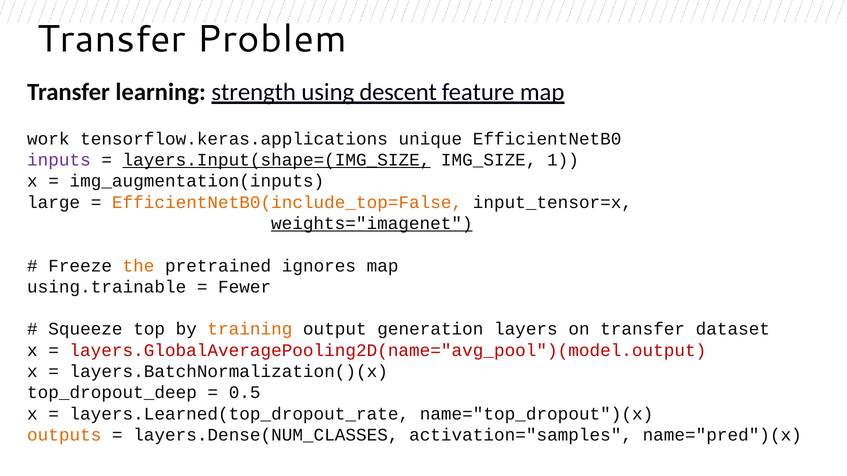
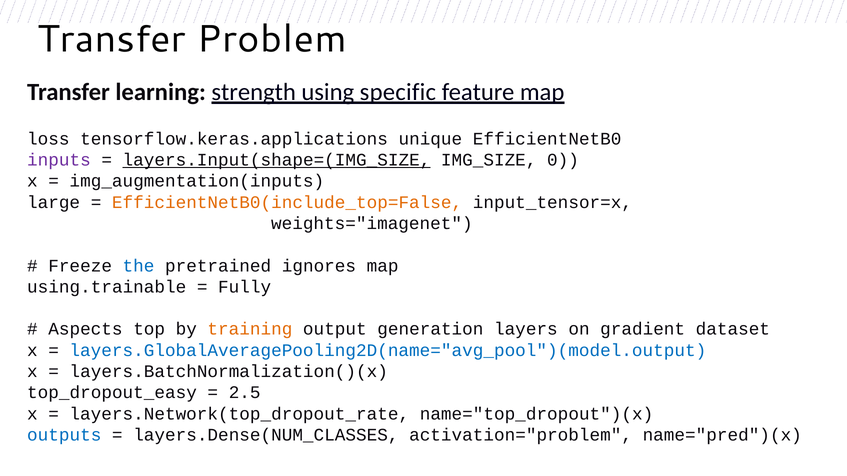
descent: descent -> specific (398, 92)
work: work -> loss (48, 139)
1: 1 -> 0 (563, 160)
weights="imagenet underline: present -> none (372, 224)
the colour: orange -> blue (138, 266)
Fewer: Fewer -> Fully (245, 287)
Squeeze: Squeeze -> Aspects (85, 329)
on transfer: transfer -> gradient (643, 329)
layers.GlobalAveragePooling2D(name="avg_pool")(model.output colour: red -> blue (388, 351)
top_dropout_deep: top_dropout_deep -> top_dropout_easy (112, 393)
0.5: 0.5 -> 2.5 (245, 393)
layers.Learned(top_dropout_rate: layers.Learned(top_dropout_rate -> layers.Network(top_dropout_rate (239, 414)
outputs colour: orange -> blue (64, 435)
activation="samples: activation="samples -> activation="problem (521, 435)
